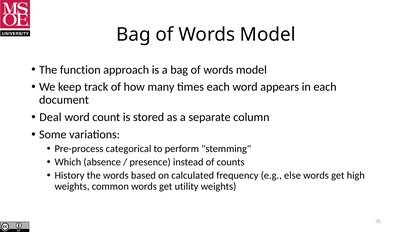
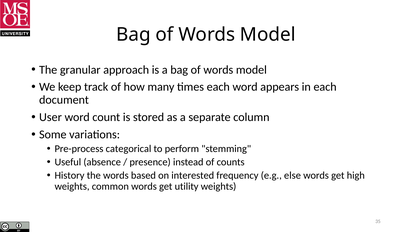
function: function -> granular (80, 70)
Deal: Deal -> User (50, 117)
Which: Which -> Useful (68, 162)
calculated: calculated -> interested (193, 175)
